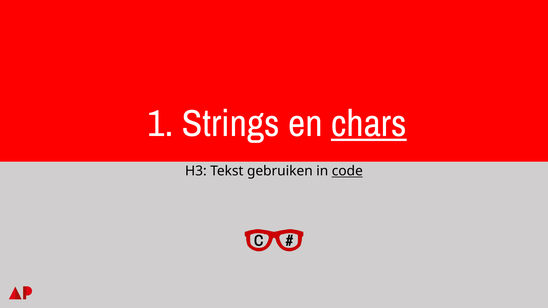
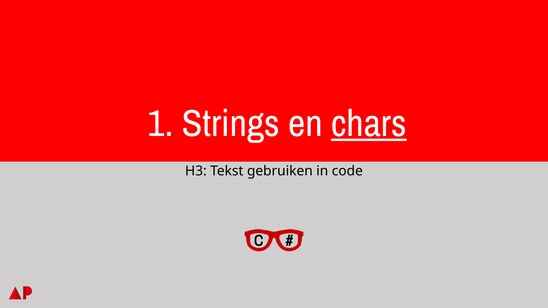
code underline: present -> none (347, 171)
